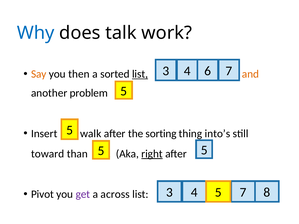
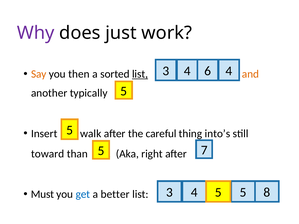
Why colour: blue -> purple (36, 33)
talk: talk -> just (121, 33)
6 7: 7 -> 4 (229, 71)
problem: problem -> typically (89, 93)
sorting: sorting -> careful (161, 134)
5: 5 -> 7 (204, 150)
right underline: present -> none (152, 154)
3 7: 7 -> 5 (243, 193)
Pivot: Pivot -> Must (42, 194)
get colour: purple -> blue (83, 194)
across: across -> better (115, 194)
